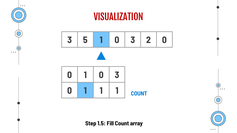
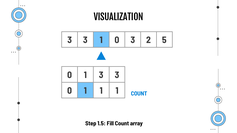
VISUALIZATION colour: red -> black (119, 17)
5: 5 -> 3 (85, 40)
2 0: 0 -> 5 (164, 40)
0 1 0: 0 -> 3 (101, 75)
